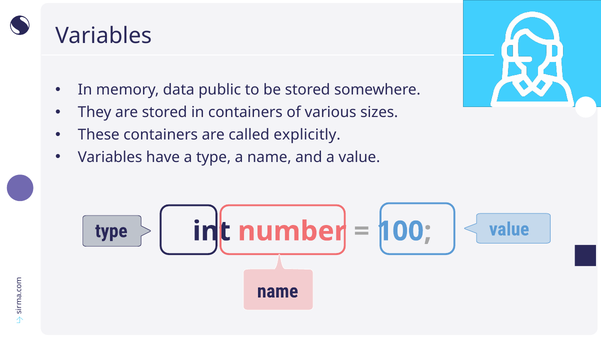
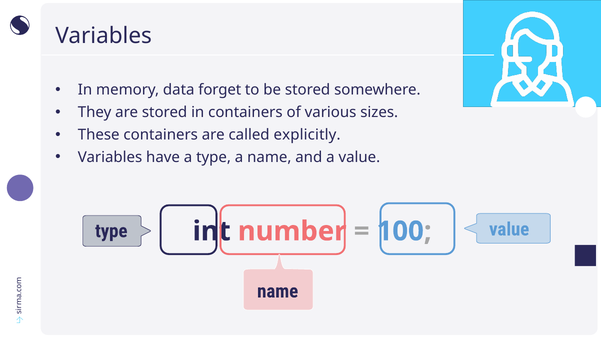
public: public -> forget (220, 90)
